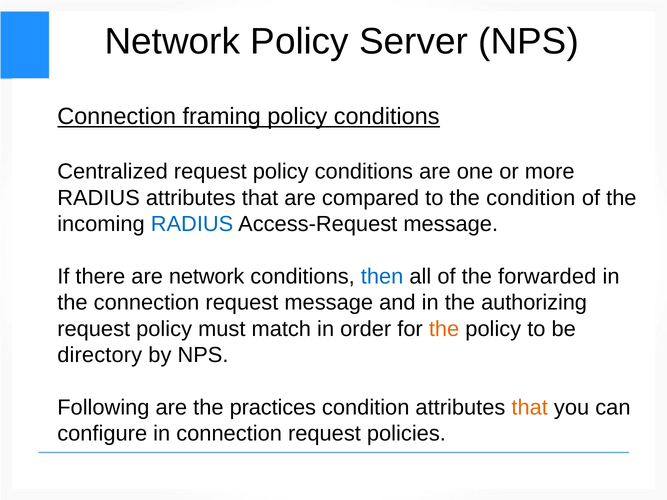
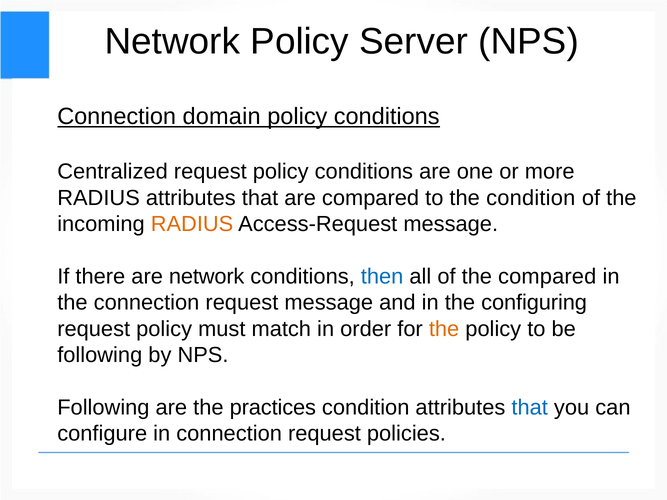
framing: framing -> domain (222, 116)
RADIUS colour: blue -> orange (192, 224)
the forwarded: forwarded -> compared (547, 277)
authorizing: authorizing -> configuring (534, 303)
directory: directory -> following (100, 355)
that colour: orange -> blue (530, 408)
